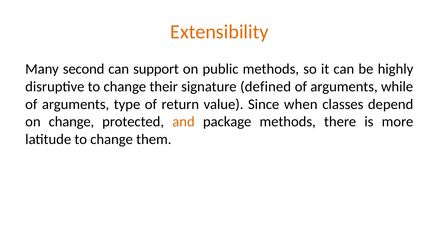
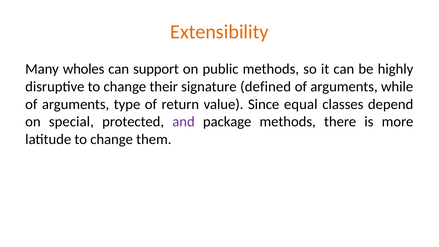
second: second -> wholes (84, 69)
when: when -> equal (301, 104)
on change: change -> special (71, 122)
and colour: orange -> purple (184, 122)
